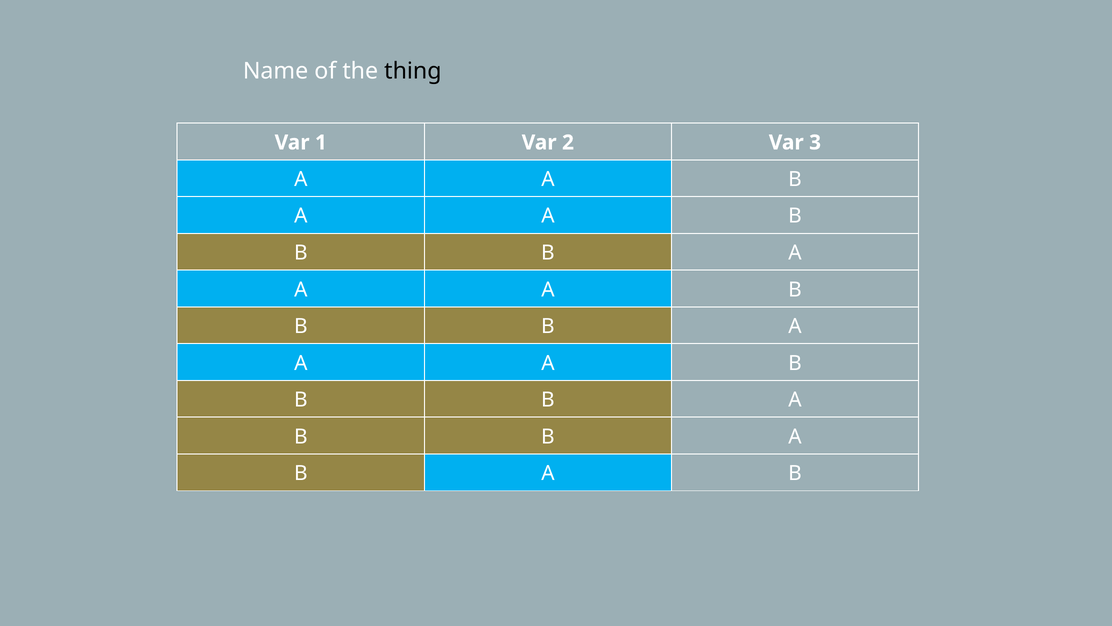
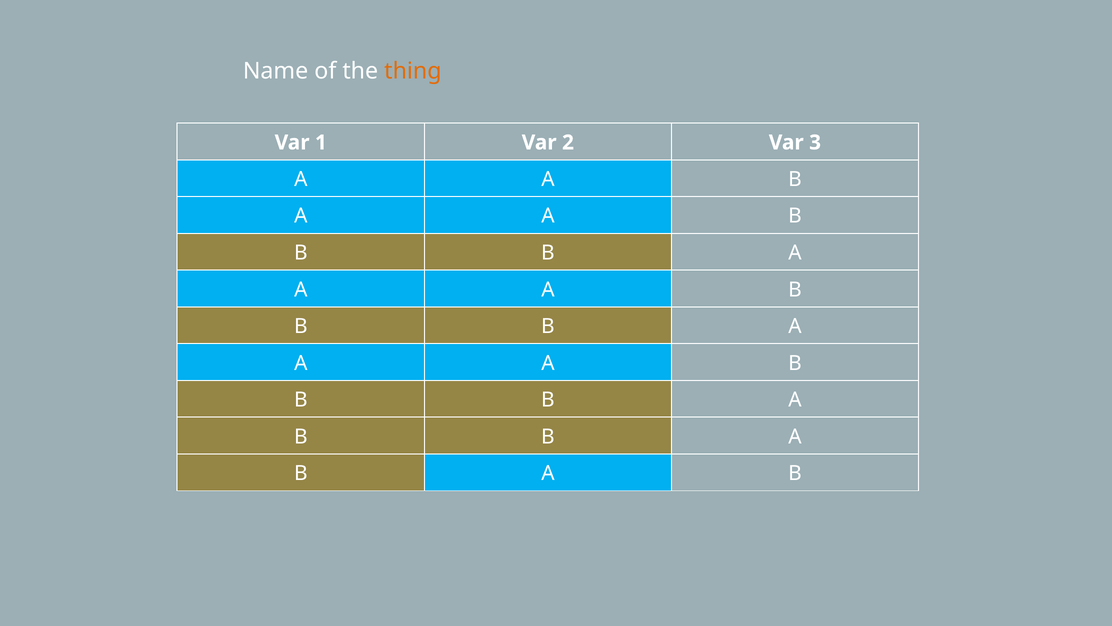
thing colour: black -> orange (413, 71)
